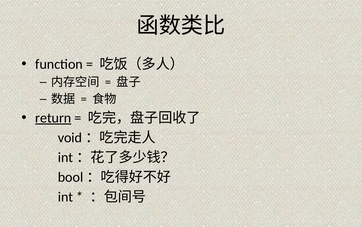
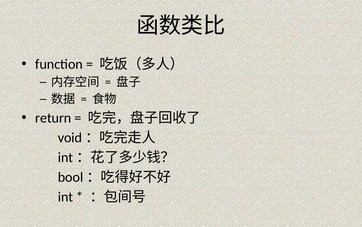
return underline: present -> none (53, 118)
